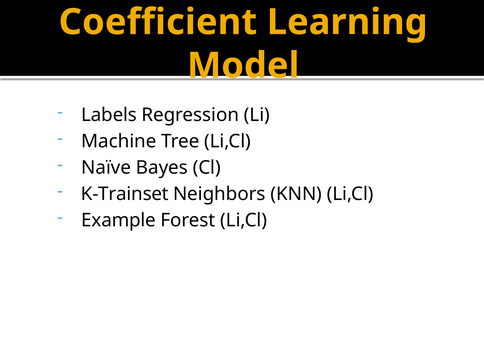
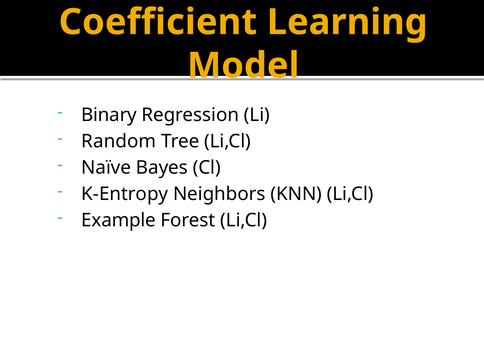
Labels: Labels -> Binary (109, 115)
Machine: Machine -> Random (119, 141)
K-Trainset: K-Trainset -> K-Entropy (125, 194)
